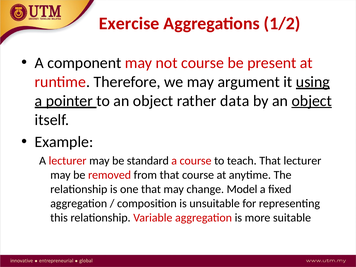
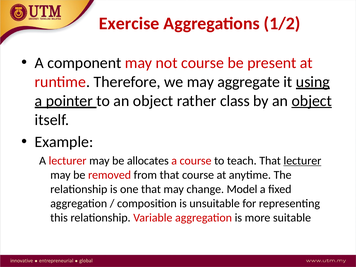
argument: argument -> aggregate (249, 82)
data: data -> class (235, 101)
standard: standard -> allocates (148, 161)
lecturer underline: none -> present (302, 161)
